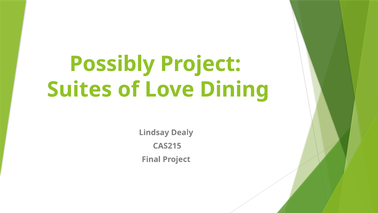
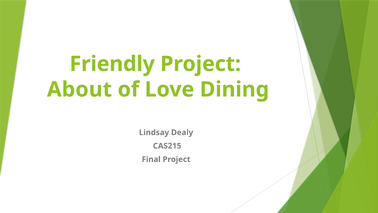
Possibly: Possibly -> Friendly (112, 64)
Suites: Suites -> About (79, 89)
